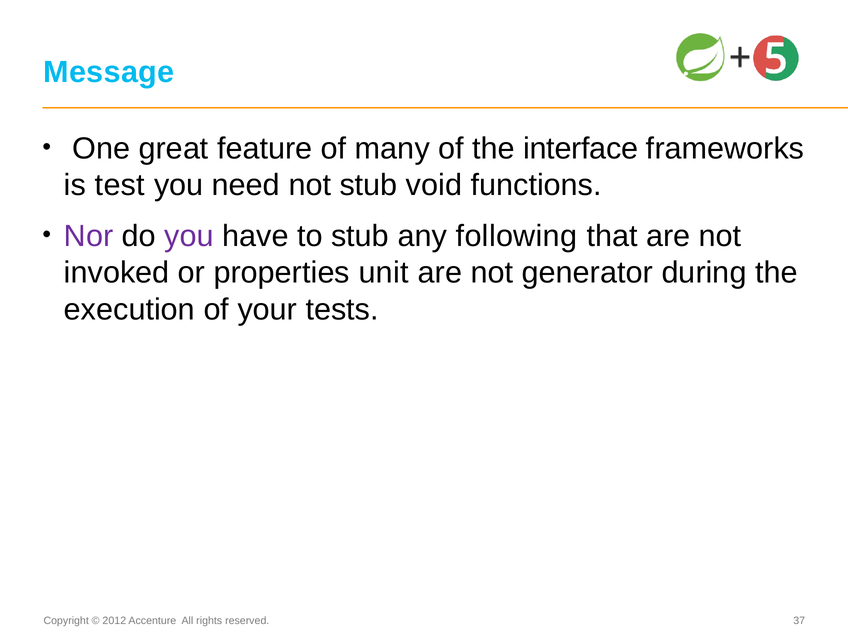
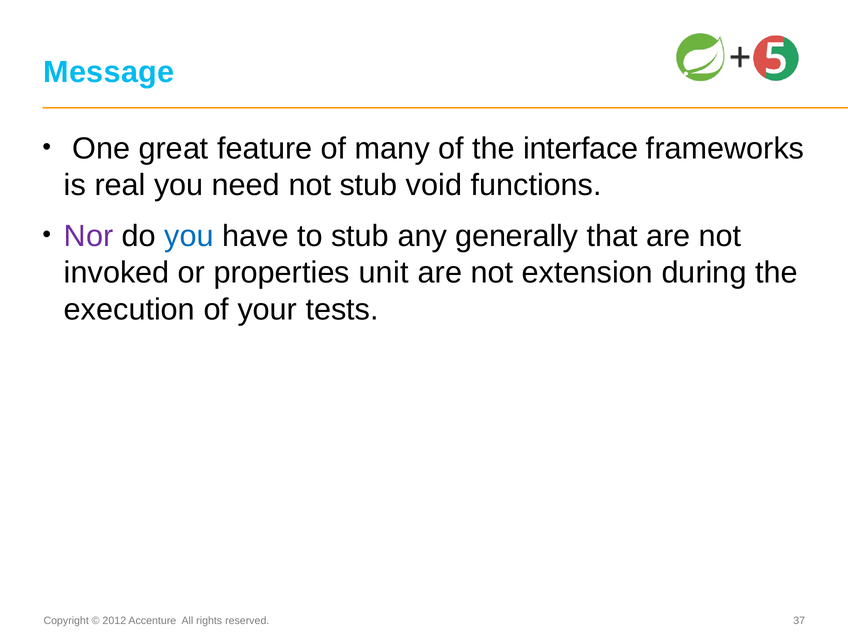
test: test -> real (120, 185)
you colour: purple -> blue (189, 236)
following: following -> generally (517, 236)
generator: generator -> extension (587, 273)
